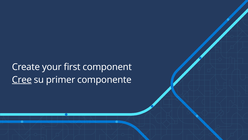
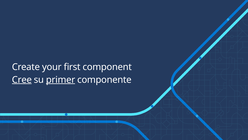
primer underline: none -> present (61, 79)
